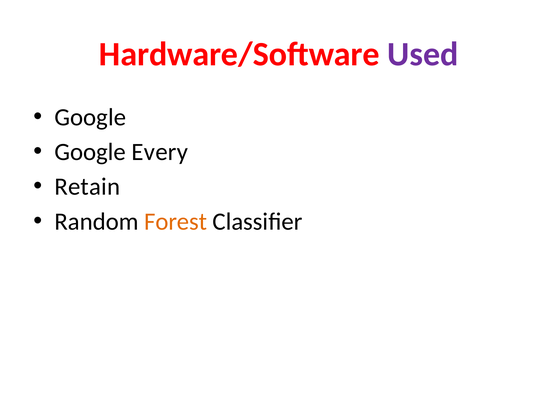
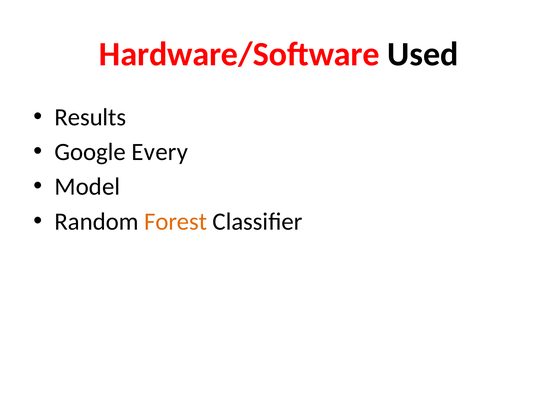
Used colour: purple -> black (423, 54)
Google: Google -> Results (90, 117)
Retain: Retain -> Model (87, 187)
